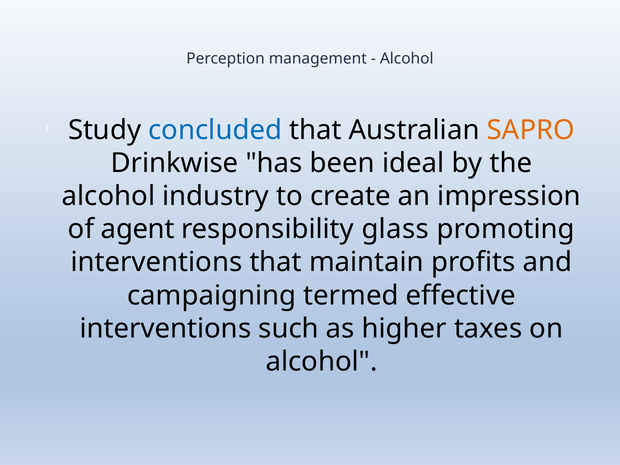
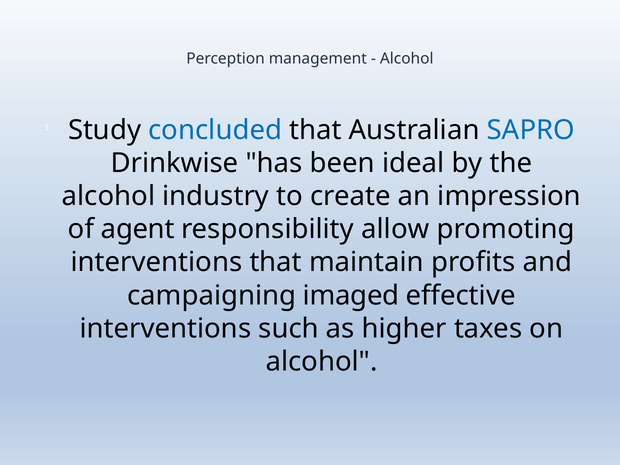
SAPRO colour: orange -> blue (531, 130)
glass: glass -> allow (395, 229)
termed: termed -> imaged (351, 295)
